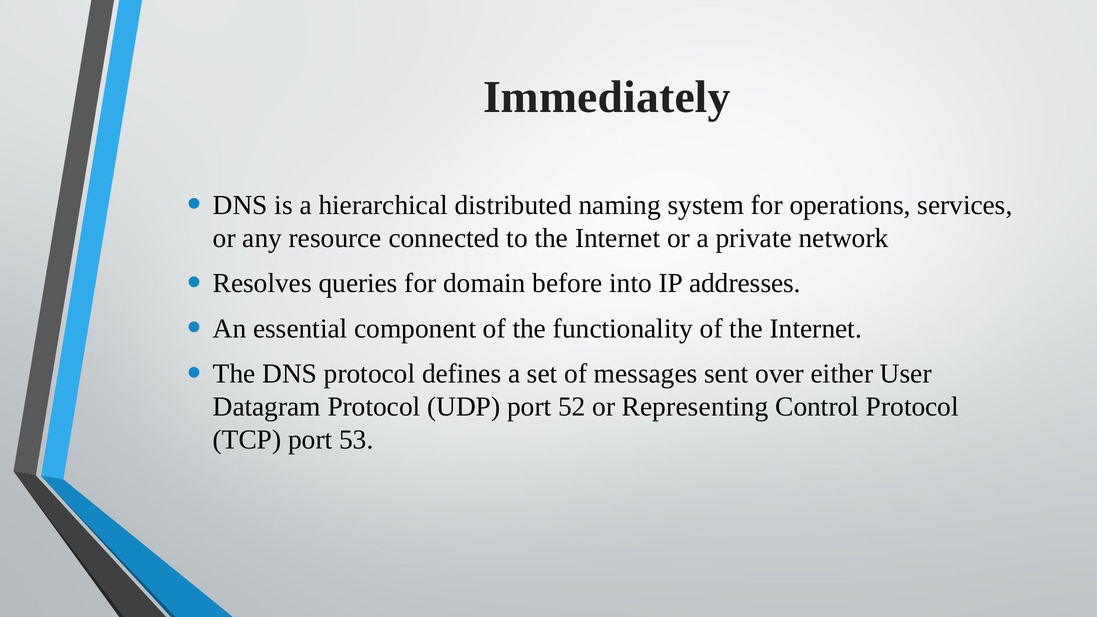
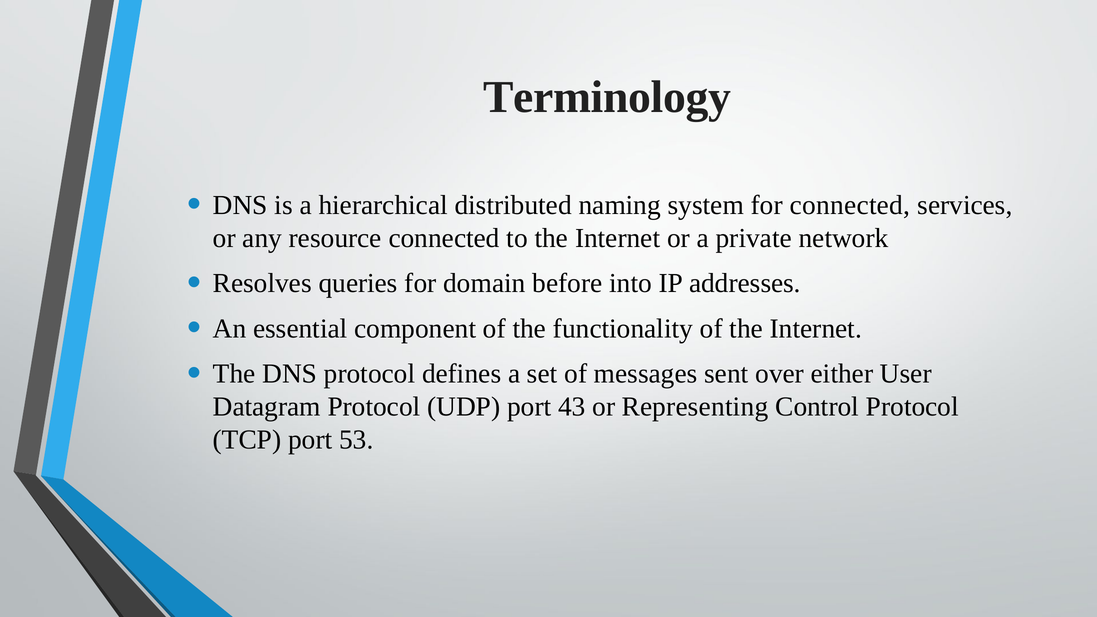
Immediately: Immediately -> Terminology (607, 97)
for operations: operations -> connected (850, 205)
52: 52 -> 43 (572, 407)
